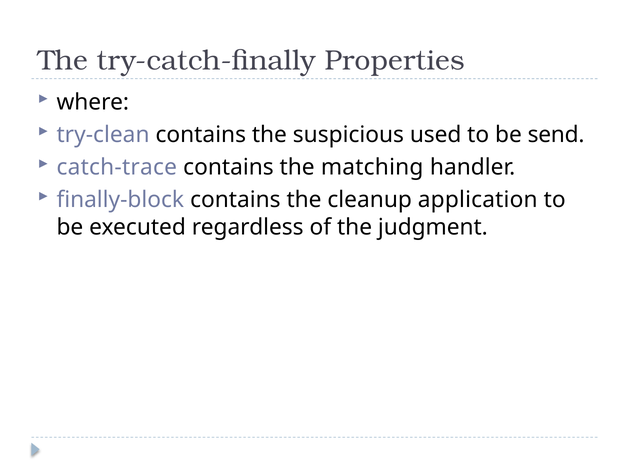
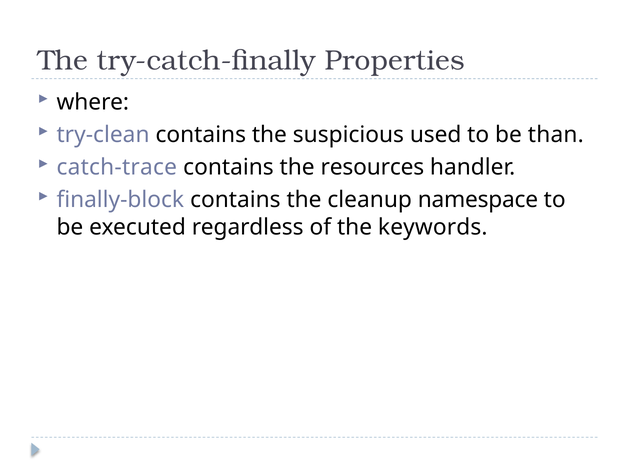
send: send -> than (556, 135)
matching: matching -> resources (372, 167)
application: application -> namespace (478, 200)
judgment: judgment -> keywords (433, 227)
